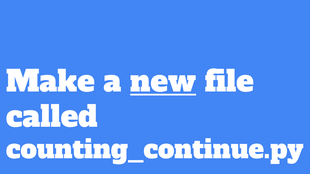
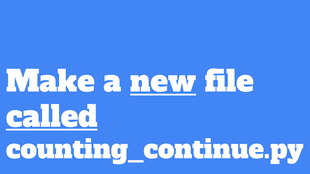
called underline: none -> present (52, 117)
